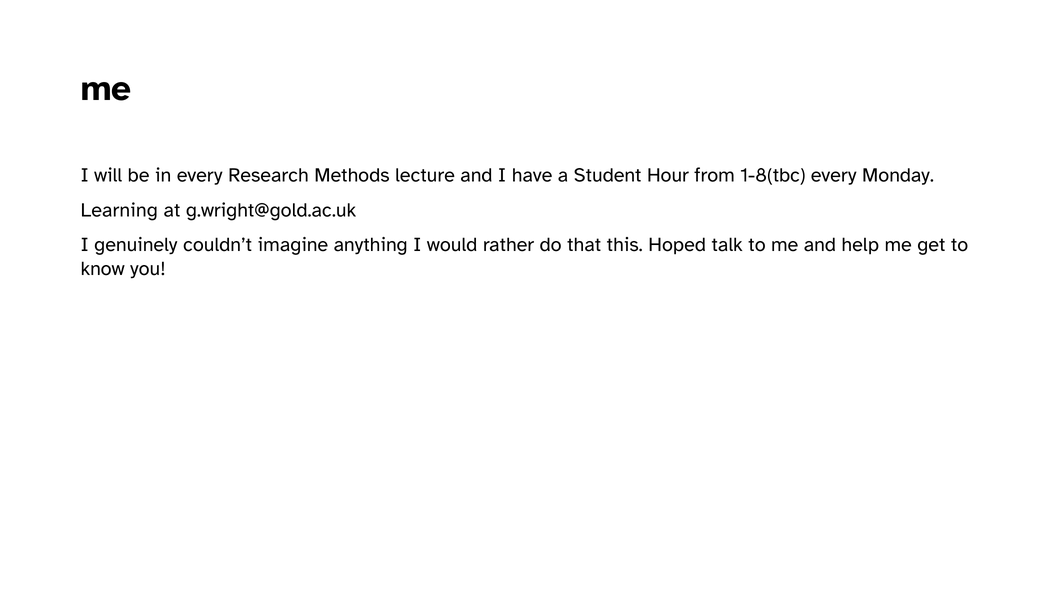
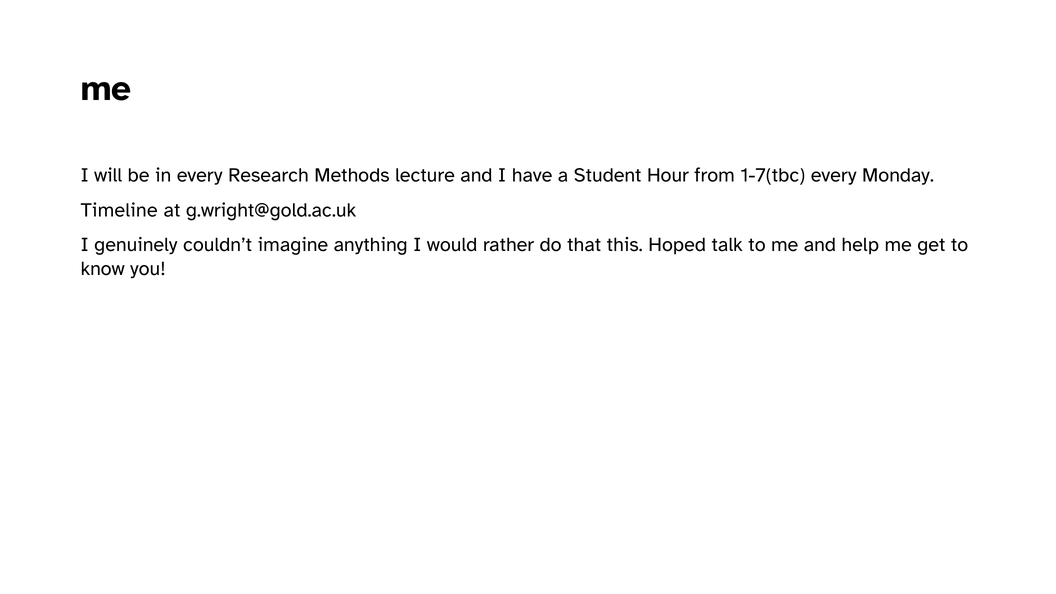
1-8(tbc: 1-8(tbc -> 1-7(tbc (773, 175)
Learning: Learning -> Timeline (119, 210)
